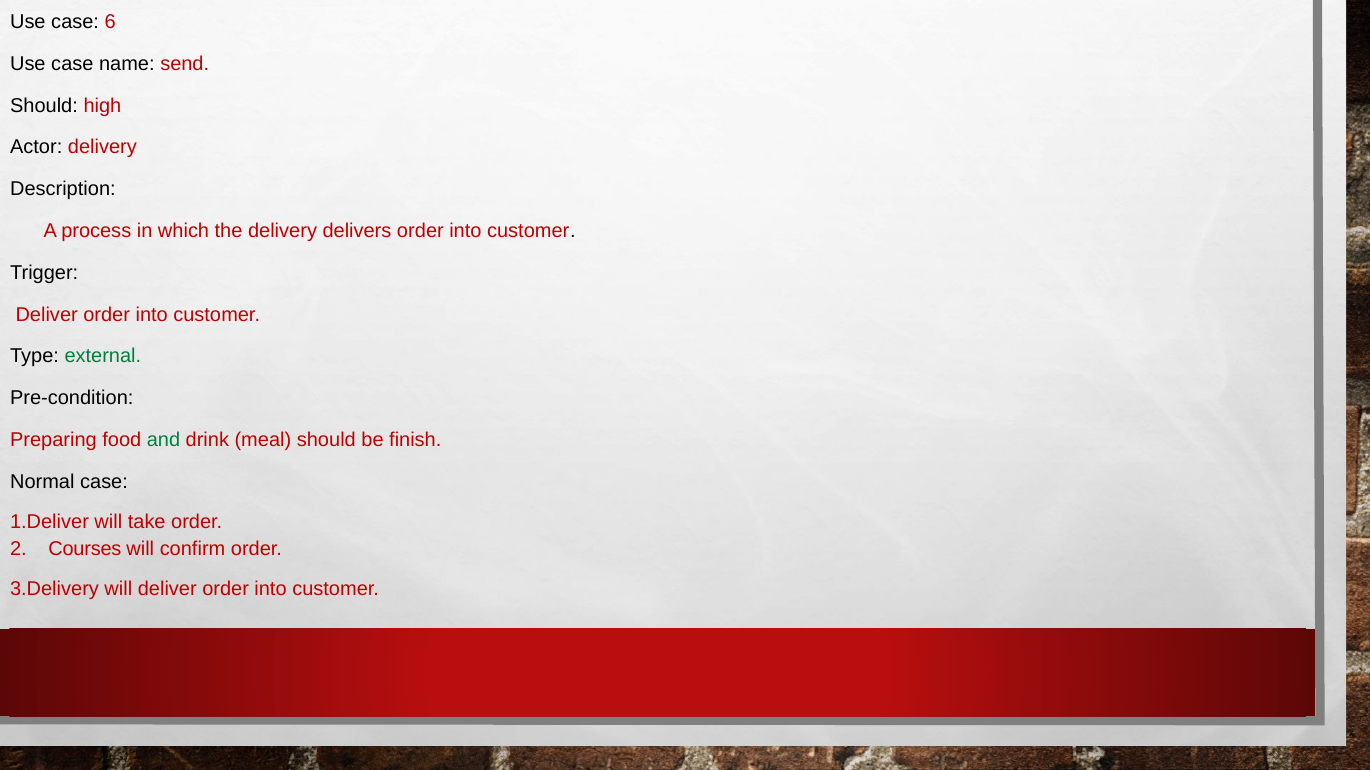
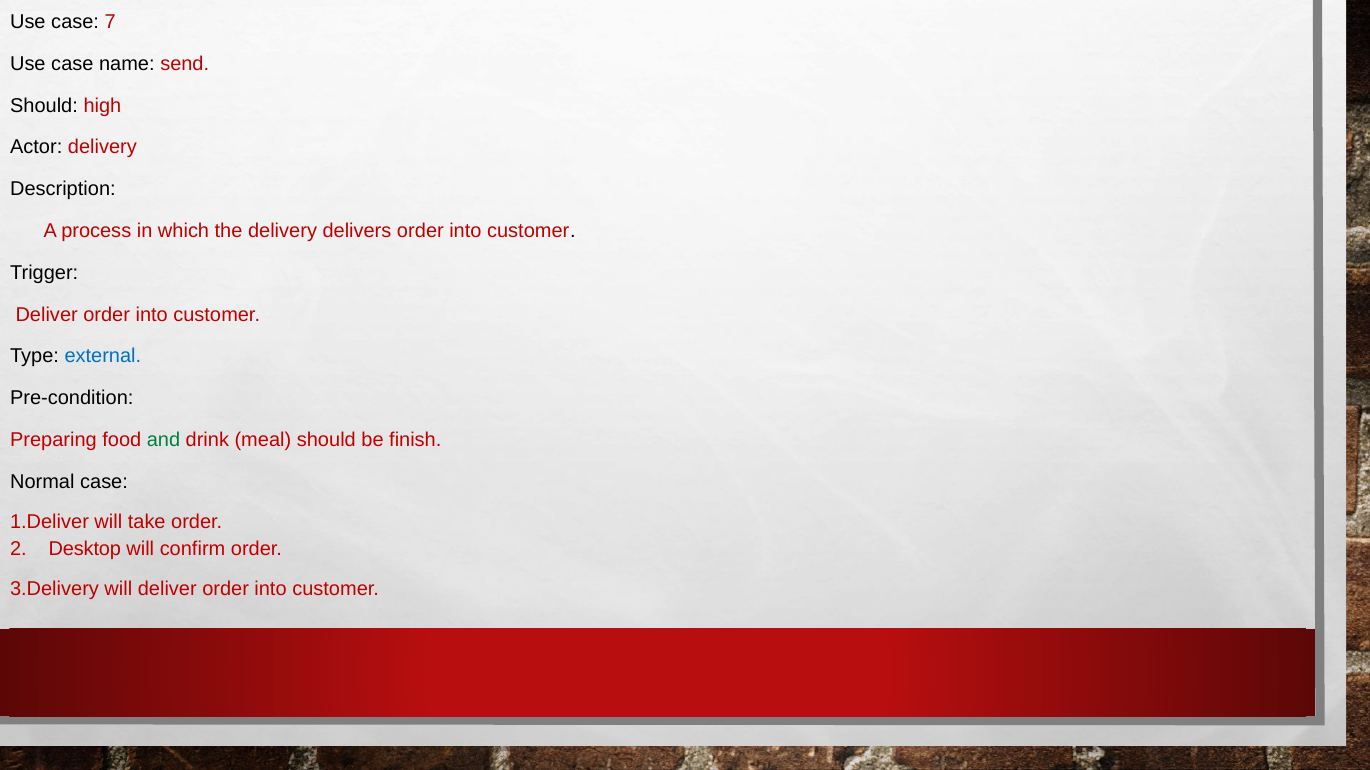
6: 6 -> 7 (110, 22)
external colour: green -> blue (103, 357)
Courses: Courses -> Desktop (85, 550)
